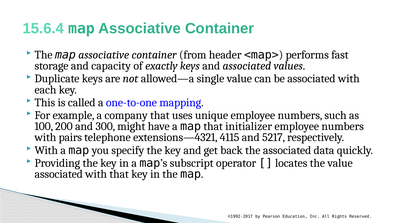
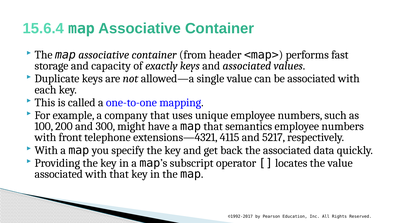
initializer: initializer -> semantics (249, 126)
pairs: pairs -> front (70, 137)
